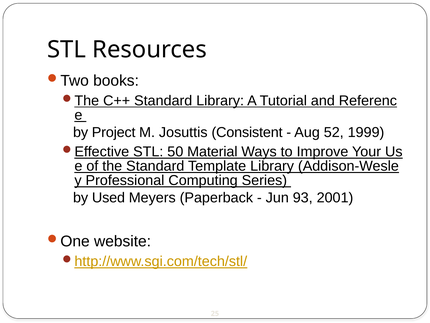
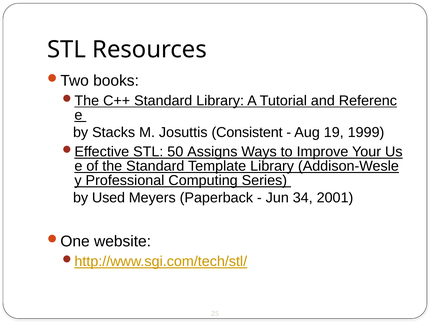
Project: Project -> Stacks (114, 132)
52: 52 -> 19 (334, 132)
Material: Material -> Assigns (212, 152)
93: 93 -> 34 (303, 197)
